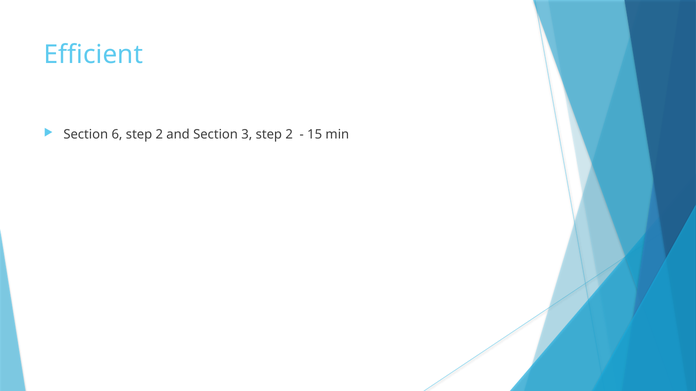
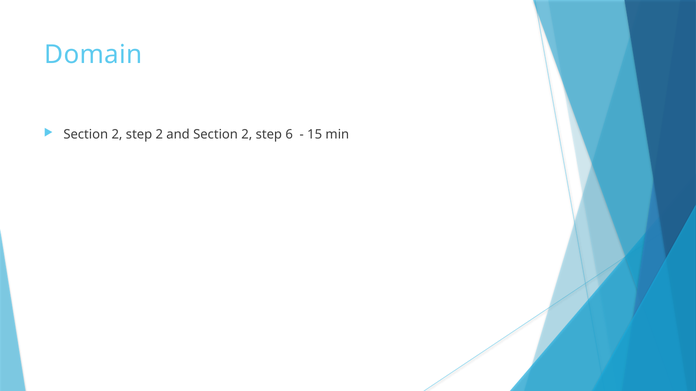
Efficient: Efficient -> Domain (93, 55)
6: 6 -> 2 (117, 135)
and Section 3: 3 -> 2 (247, 135)
2: 2 -> 6 (289, 135)
